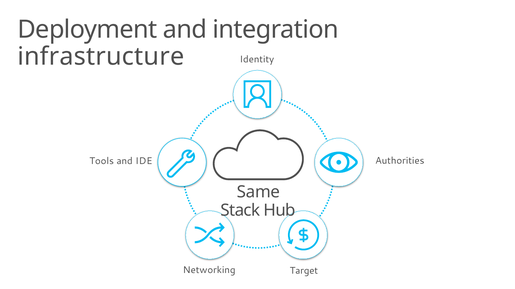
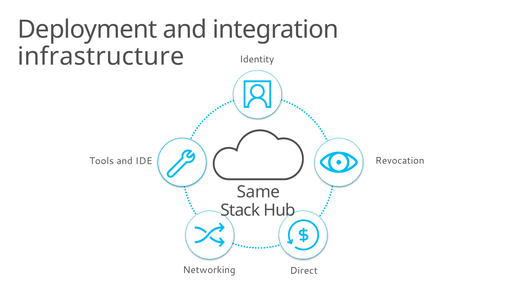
Authorities: Authorities -> Revocation (400, 161)
Target: Target -> Direct (304, 271)
